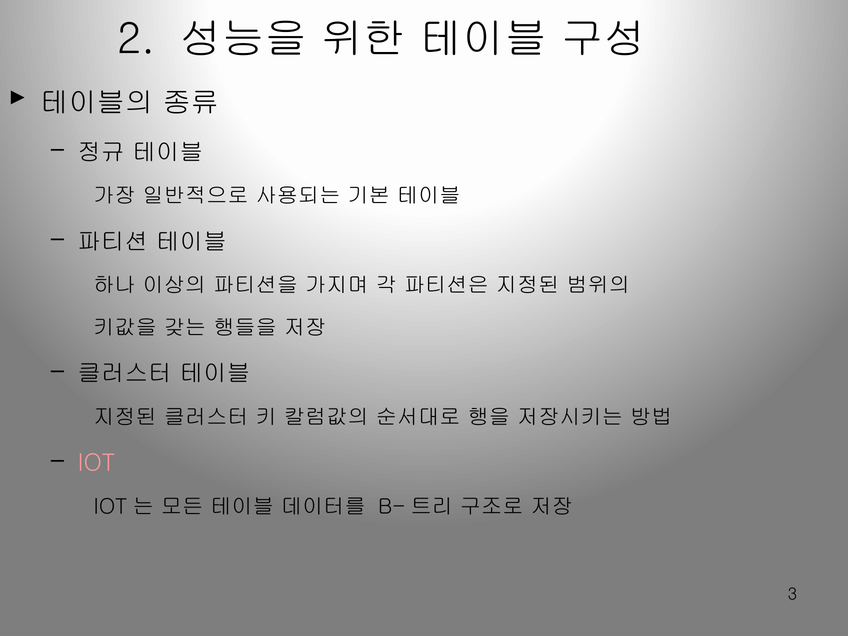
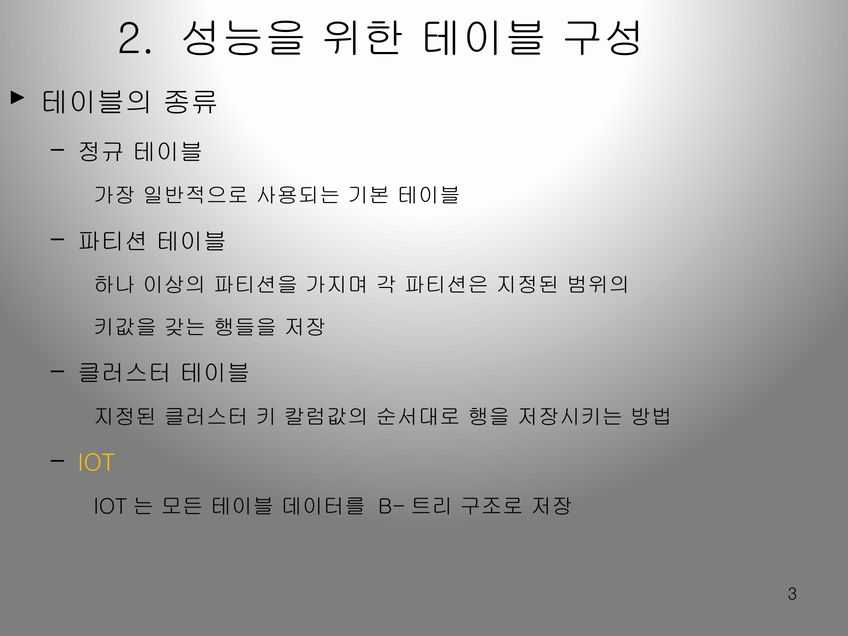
IOT colour: pink -> yellow (96, 463)
